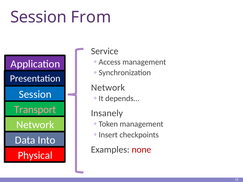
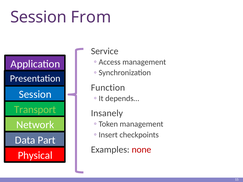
Network: Network -> Function (108, 88)
Transport colour: pink -> light green (35, 110)
Into: Into -> Part (47, 140)
